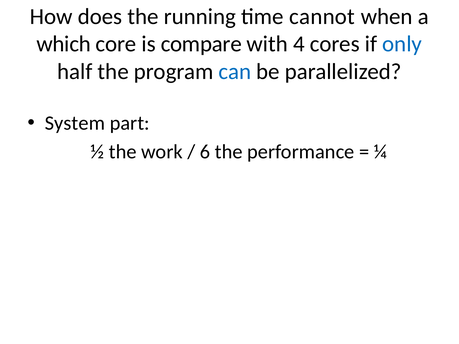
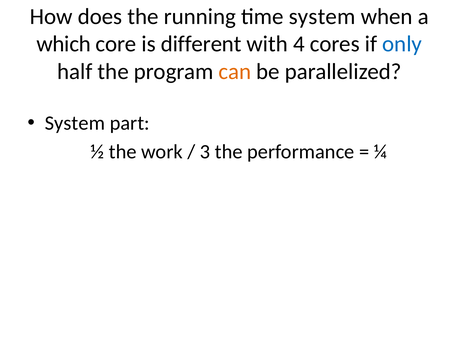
time cannot: cannot -> system (322, 17)
compare: compare -> different (201, 44)
can colour: blue -> orange (235, 72)
6: 6 -> 3 (205, 152)
